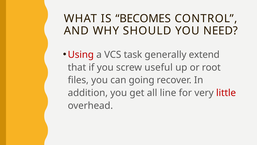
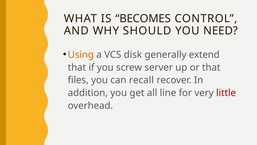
Using colour: red -> orange (81, 54)
task: task -> disk (133, 54)
useful: useful -> server (159, 67)
or root: root -> that (211, 67)
going: going -> recall (141, 80)
